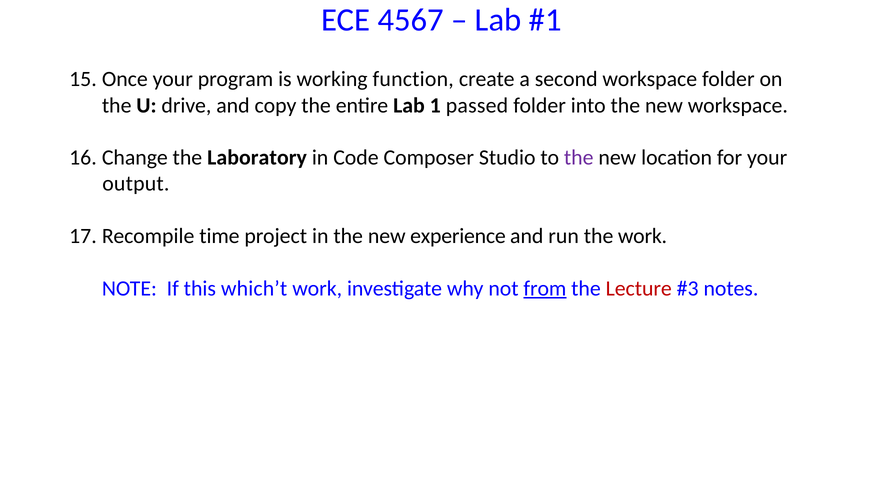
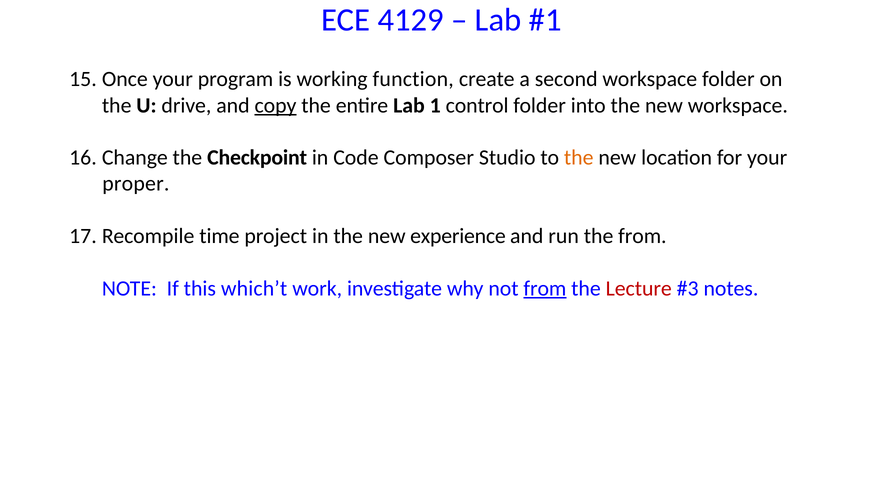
4567: 4567 -> 4129 (411, 20)
copy underline: none -> present (275, 106)
passed: passed -> control (477, 106)
Laboratory: Laboratory -> Checkpoint (257, 158)
the colour: purple -> orange (579, 158)
output: output -> proper (136, 184)
the work: work -> from (642, 236)
